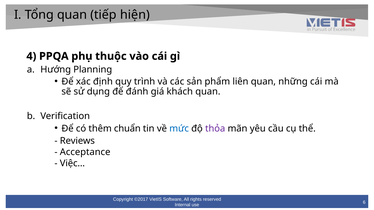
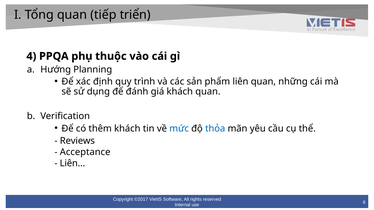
hiện: hiện -> triển (135, 15)
thêm chuẩn: chuẩn -> khách (127, 129)
thỏa colour: purple -> blue (215, 129)
Việc…: Việc… -> Liên… (72, 163)
